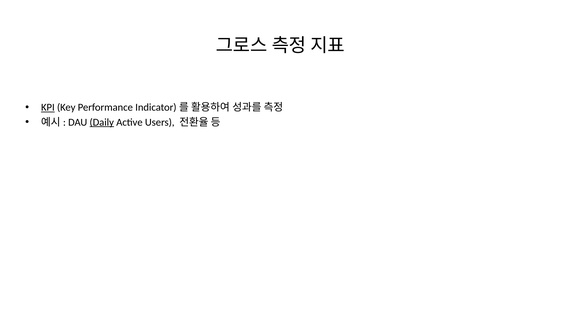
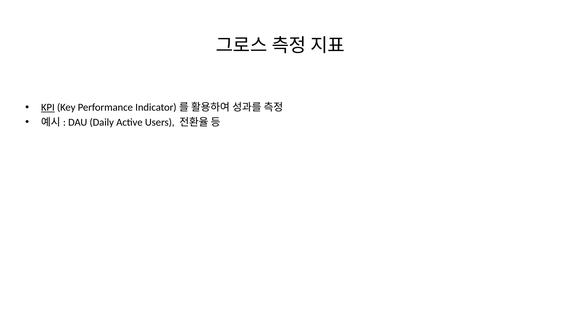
Daily underline: present -> none (102, 122)
